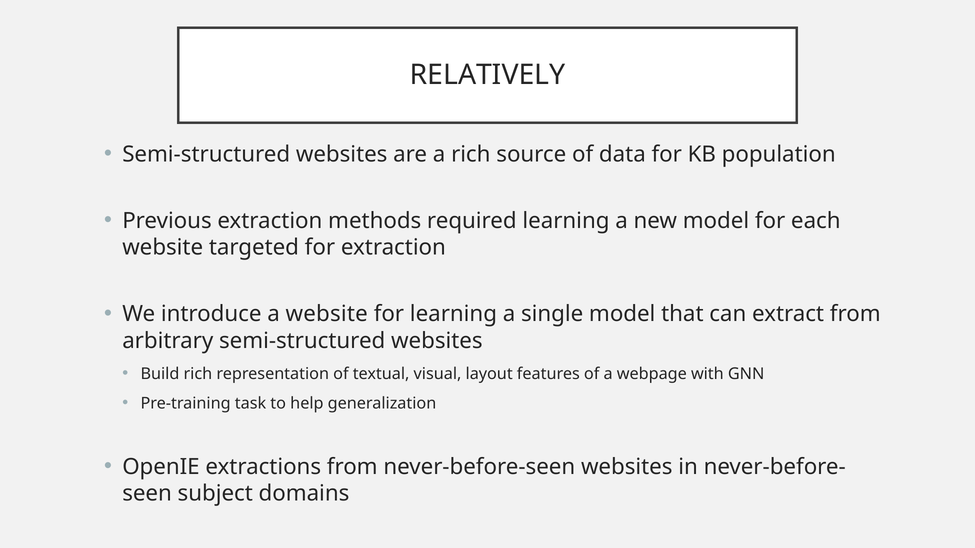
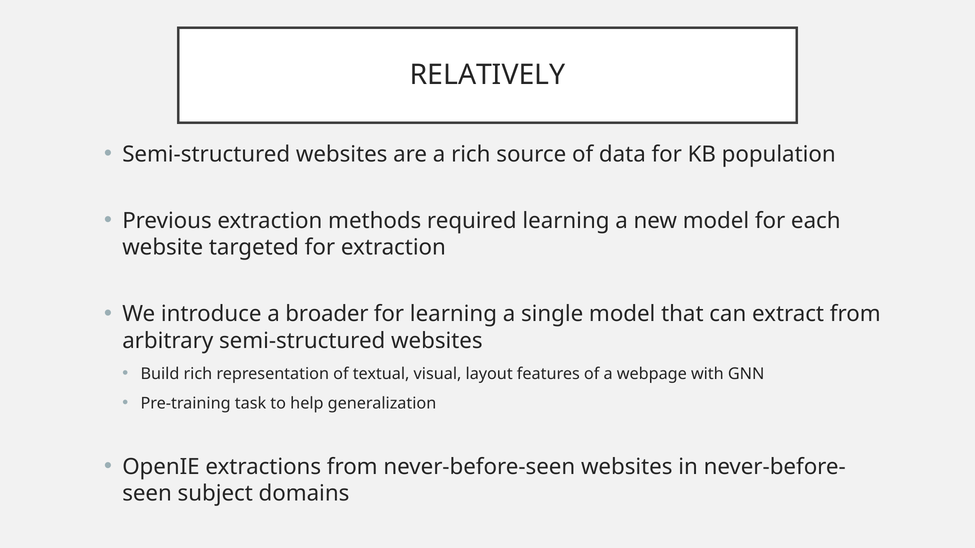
a website: website -> broader (327, 314)
